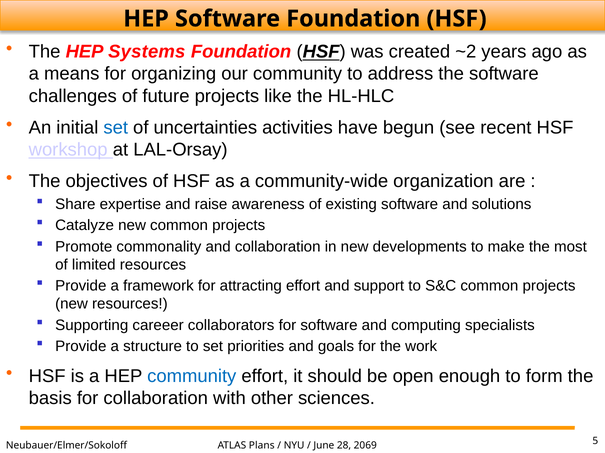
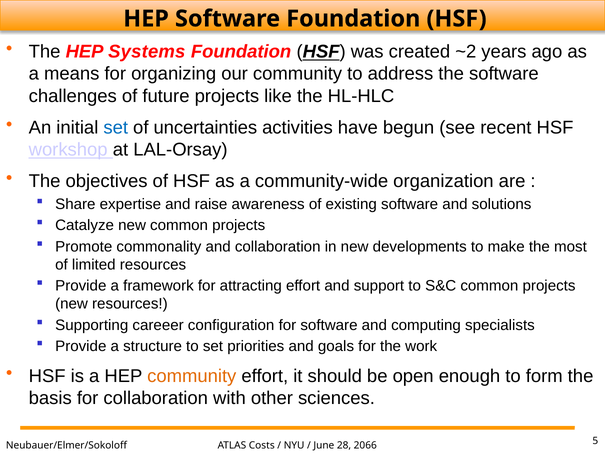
collaborators: collaborators -> configuration (231, 326)
community colour: blue -> orange (192, 377)
Plans: Plans -> Costs (262, 446)
2069: 2069 -> 2066 (365, 446)
